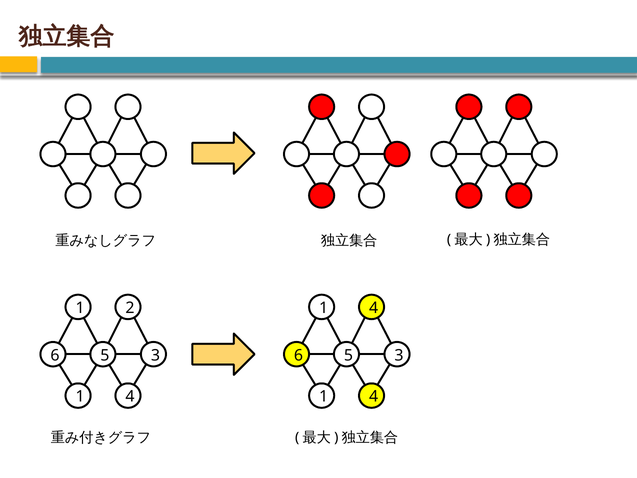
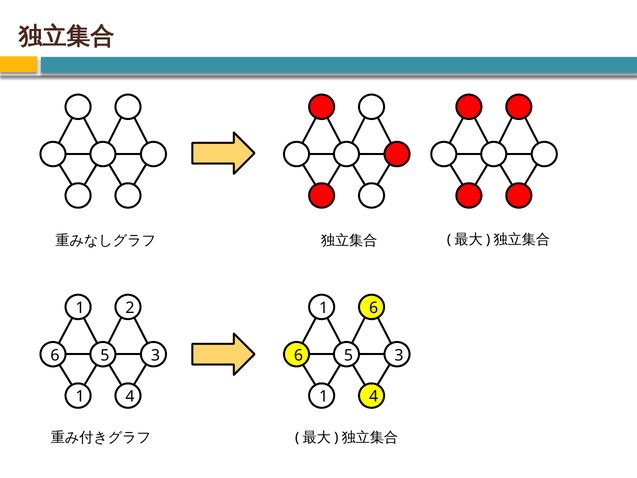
1 4: 4 -> 6 (374, 308)
